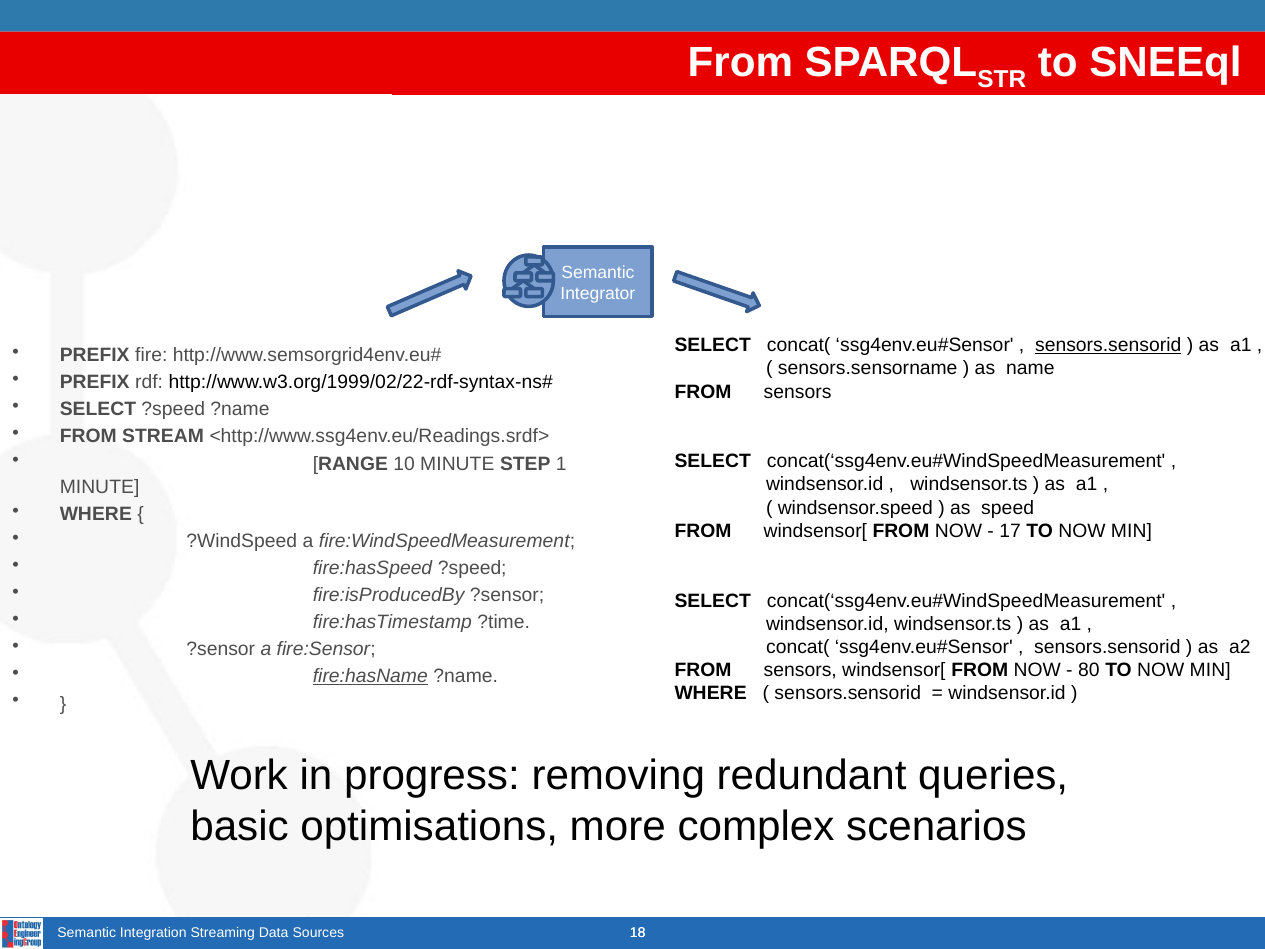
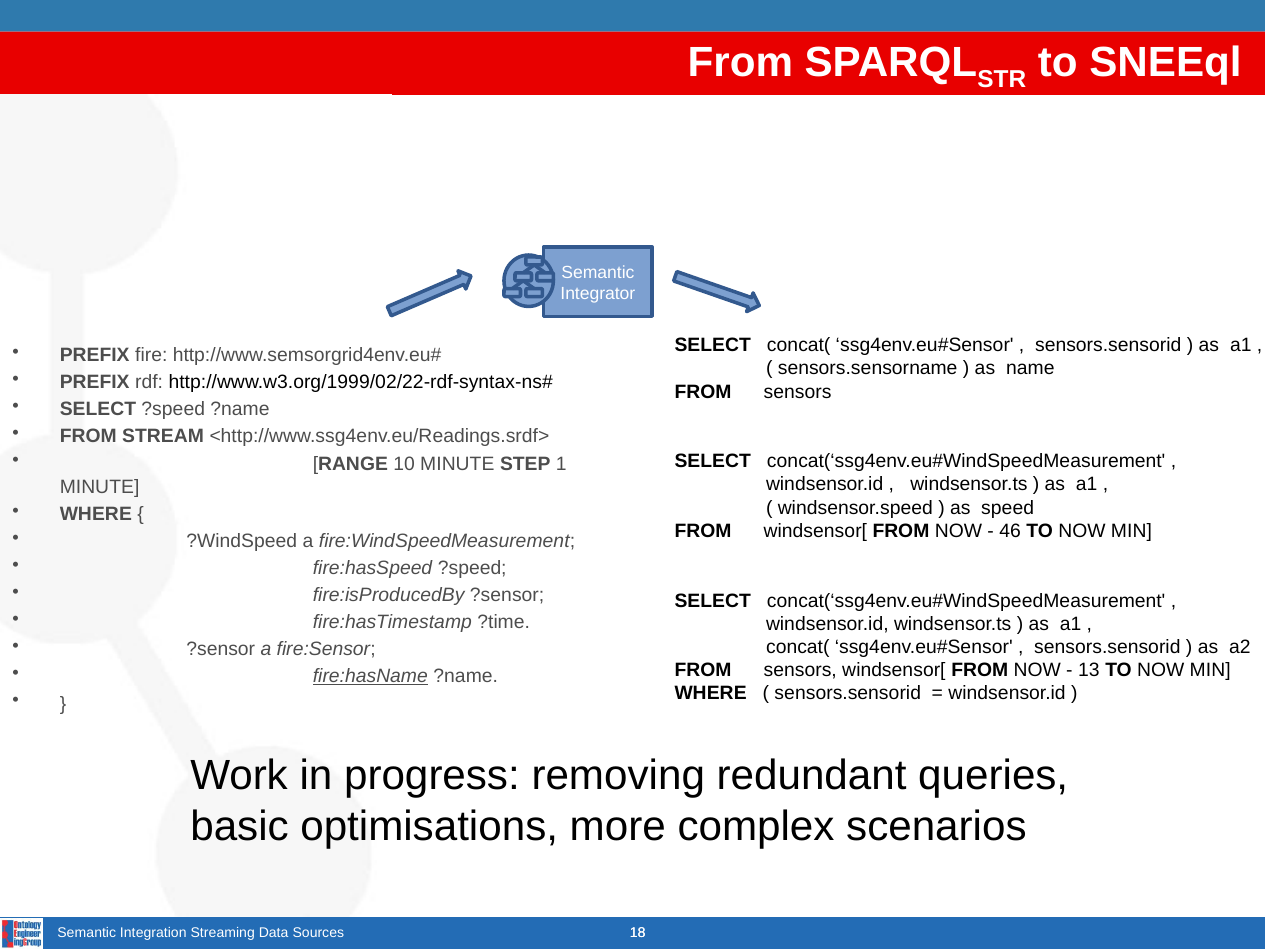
sensors.sensorid underline: present -> none (1108, 345)
17: 17 -> 46 (1010, 531)
80: 80 -> 13 (1089, 670)
